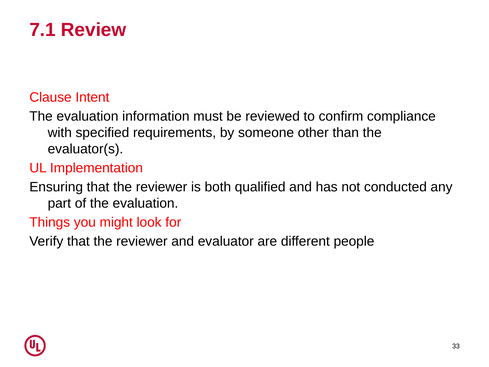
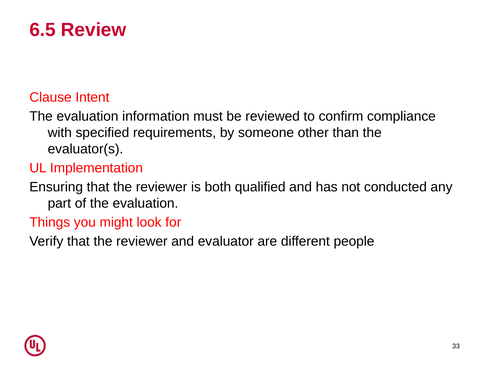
7.1: 7.1 -> 6.5 (43, 30)
